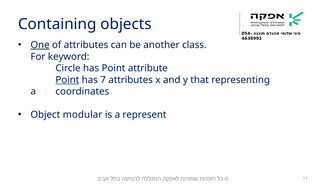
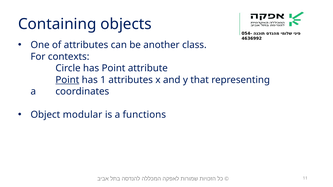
One underline: present -> none (40, 45)
keyword: keyword -> contexts (69, 57)
7: 7 -> 1 (103, 80)
represent: represent -> functions (144, 115)
